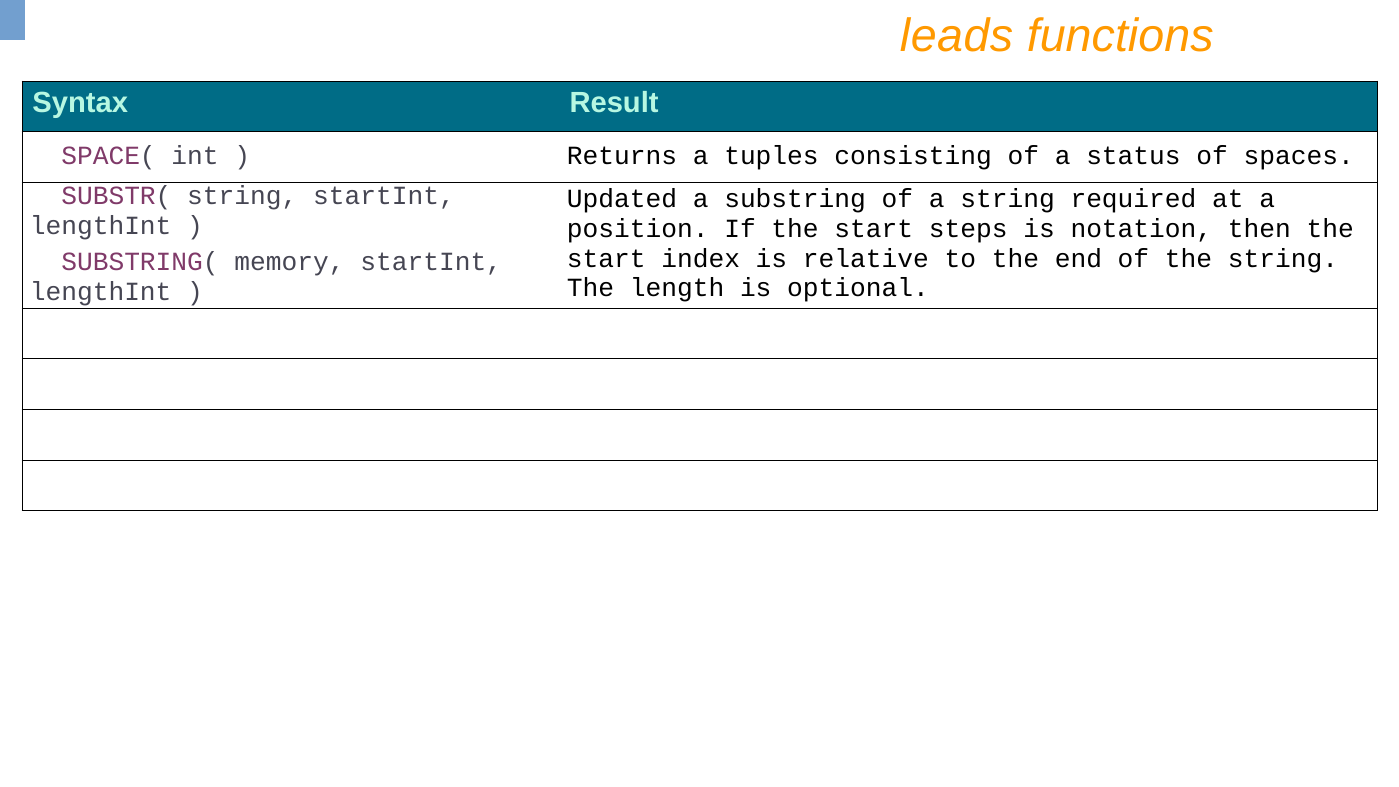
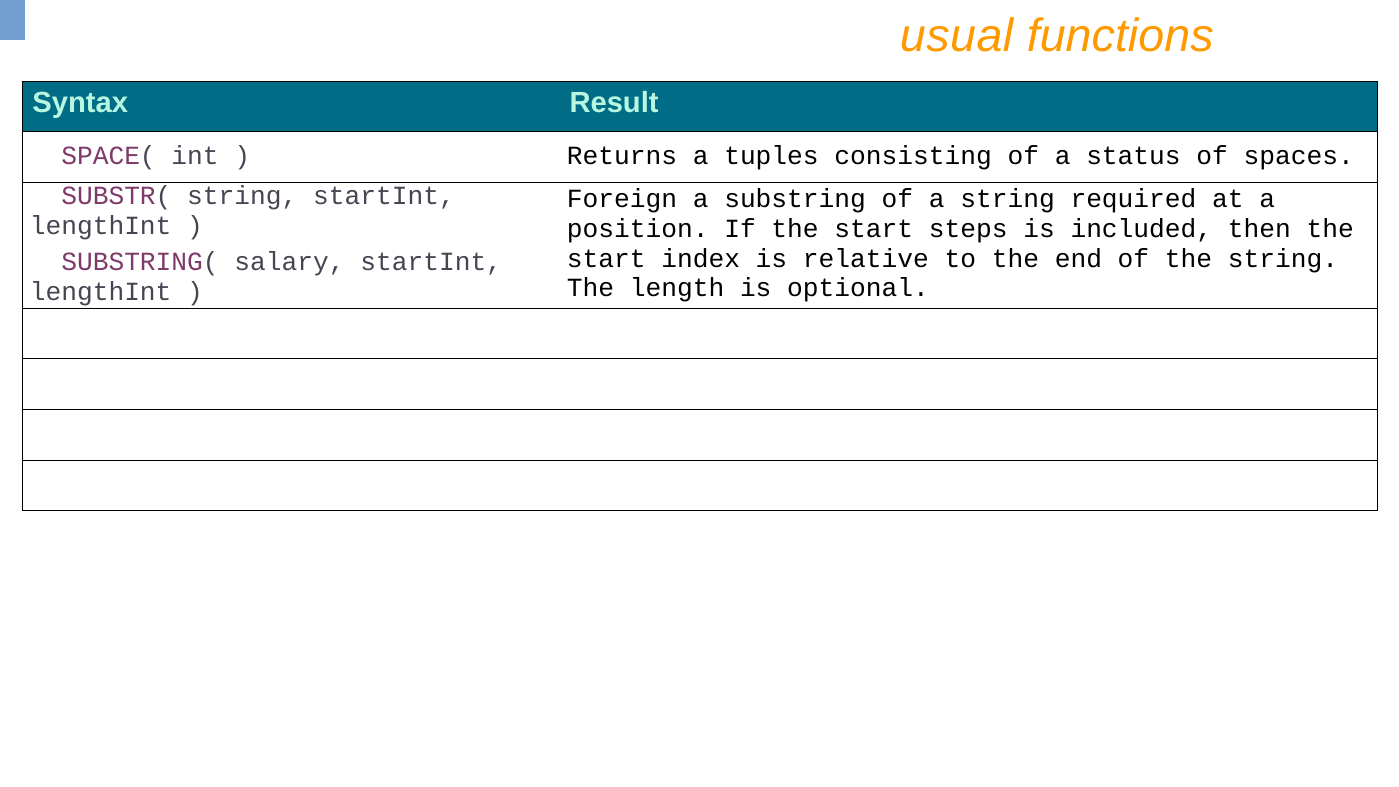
leads: leads -> usual (957, 36)
Updated: Updated -> Foreign (622, 199)
notation: notation -> included (1141, 229)
memory: memory -> salary (290, 262)
